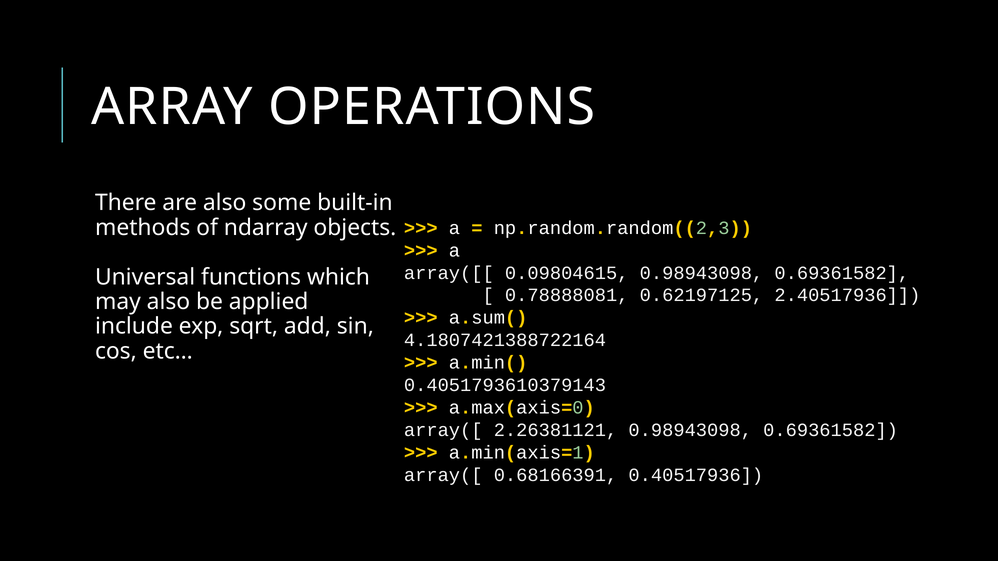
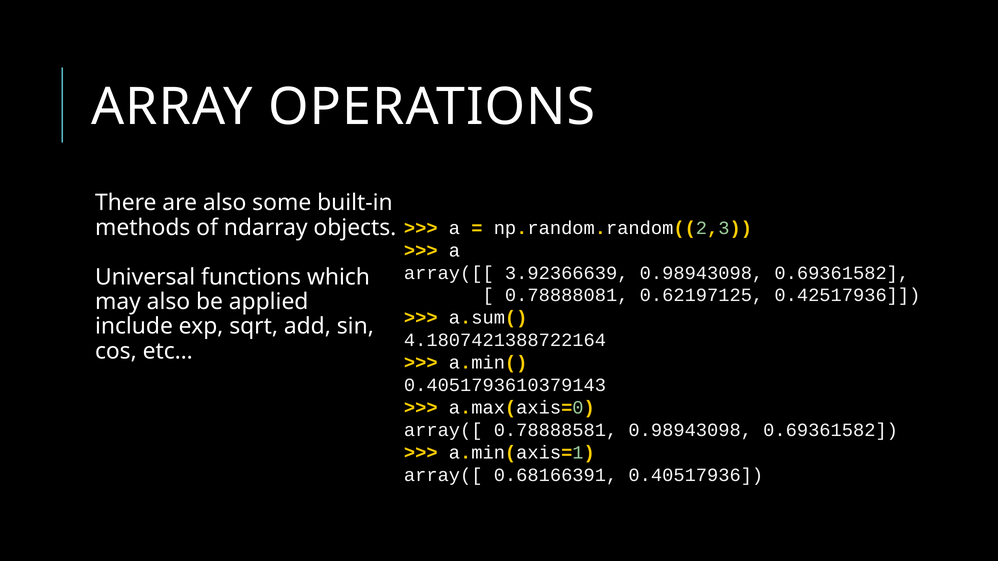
0.09804615: 0.09804615 -> 3.92366639 (567, 273)
2.40517936: 2.40517936 -> 0.42517936 (847, 296)
2.26381121: 2.26381121 -> 0.78888581 (556, 430)
